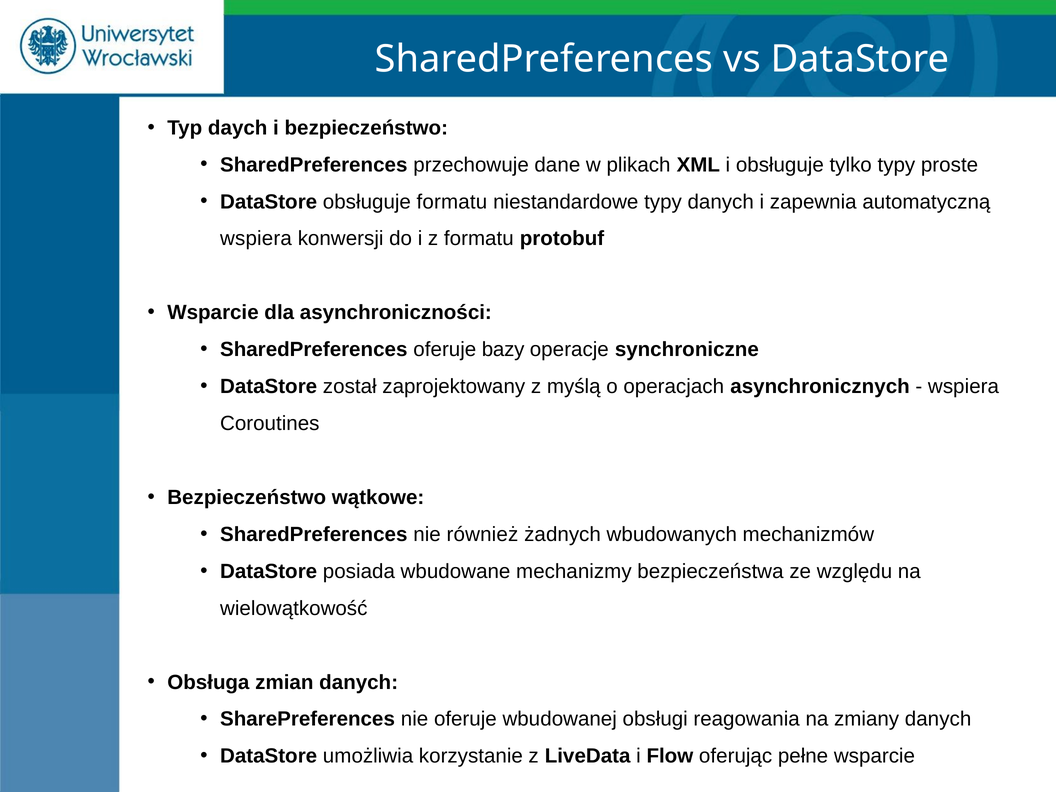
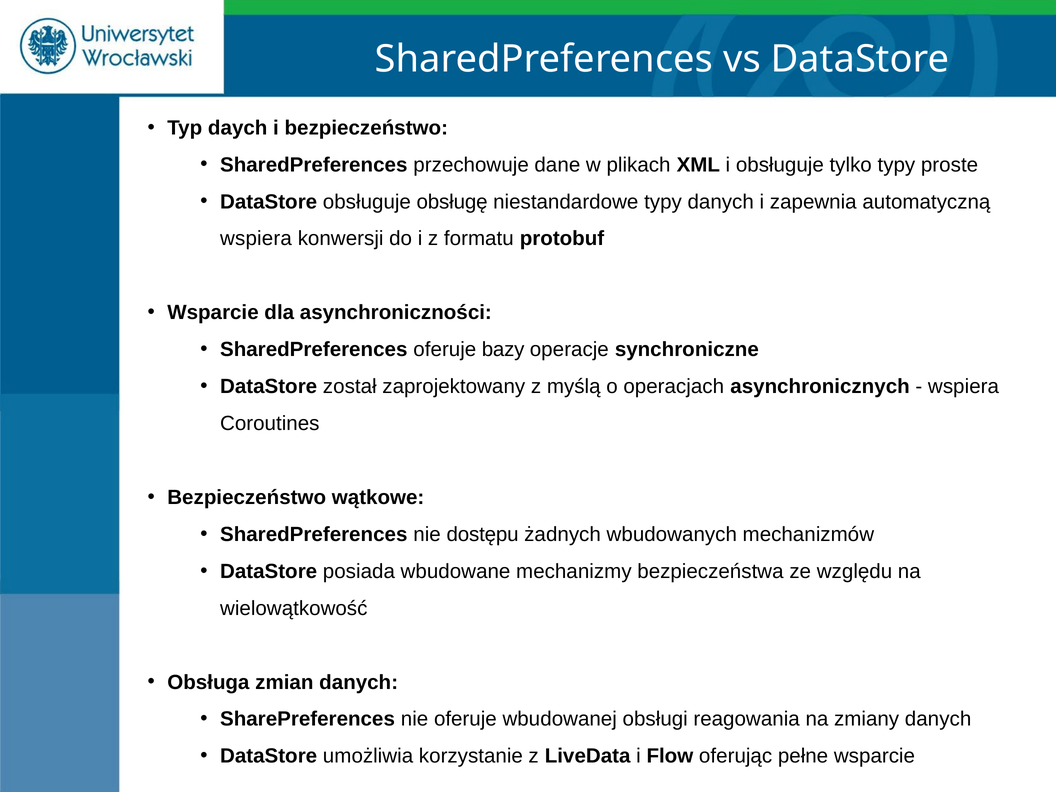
obsługuje formatu: formatu -> obsługę (452, 202)
również: również -> dostępu (483, 534)
